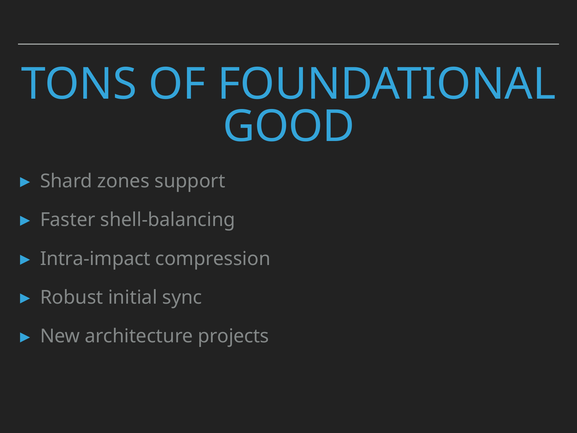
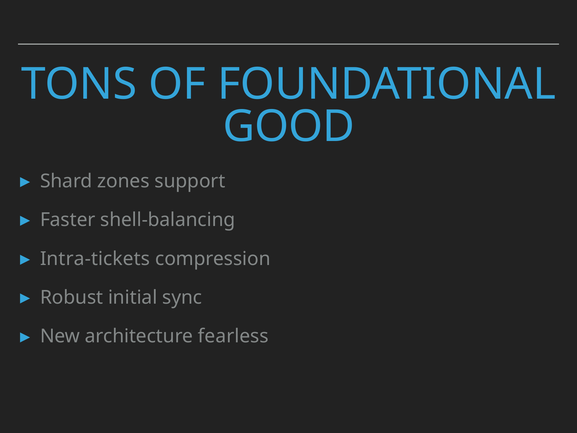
Intra-impact: Intra-impact -> Intra-tickets (95, 259)
projects: projects -> fearless (233, 336)
